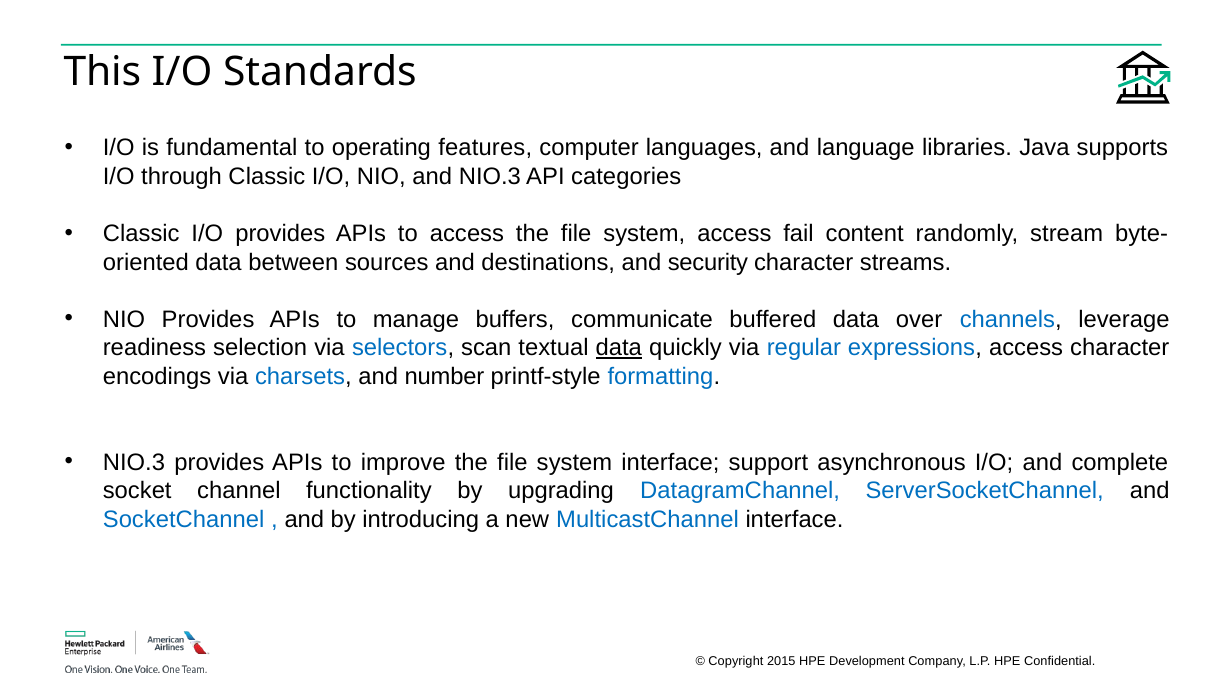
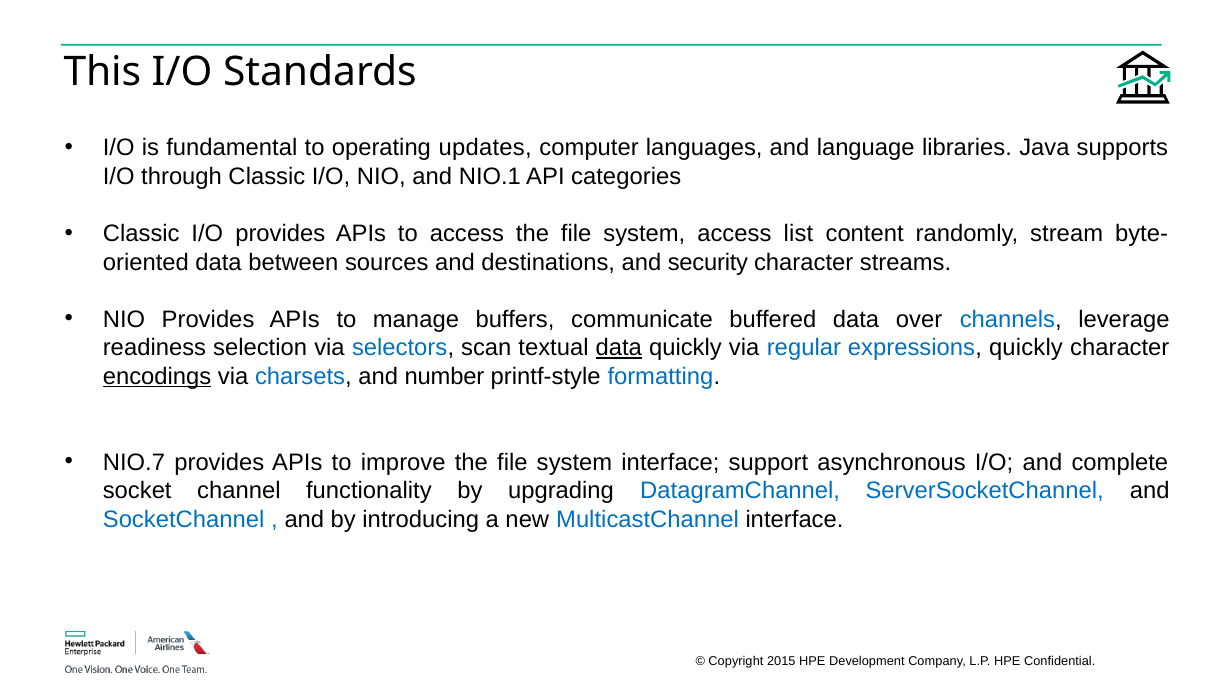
features: features -> updates (485, 148)
and NIO.3: NIO.3 -> NIO.1 (490, 177)
fail: fail -> list (798, 234)
expressions access: access -> quickly (1026, 348)
encodings underline: none -> present (157, 376)
NIO.3: NIO.3 -> NIO.7 (134, 462)
